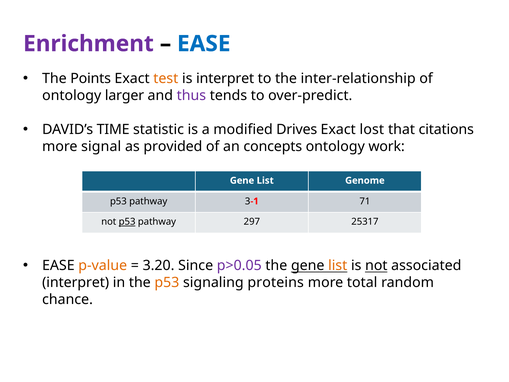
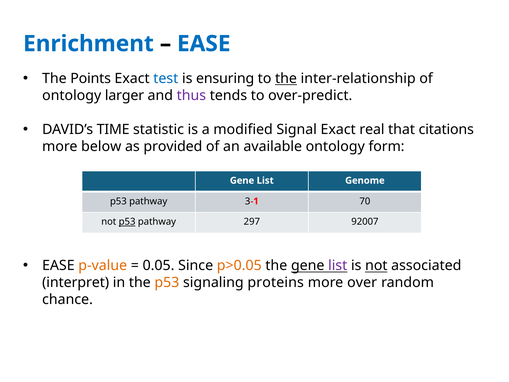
Enrichment colour: purple -> blue (88, 44)
test colour: orange -> blue (166, 79)
is interpret: interpret -> ensuring (225, 79)
the underline: none -> present (286, 79)
Drives: Drives -> Signal (297, 130)
lost: lost -> real (372, 130)
signal: signal -> below (101, 146)
concepts: concepts -> available (273, 146)
work: work -> form (387, 146)
71: 71 -> 70 (365, 201)
25317: 25317 -> 92007 (365, 222)
3.20: 3.20 -> 0.05 (159, 265)
p>0.05 colour: purple -> orange (239, 265)
list colour: orange -> purple (338, 265)
total: total -> over (362, 282)
